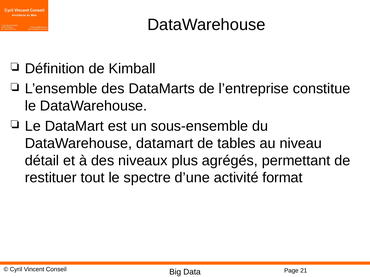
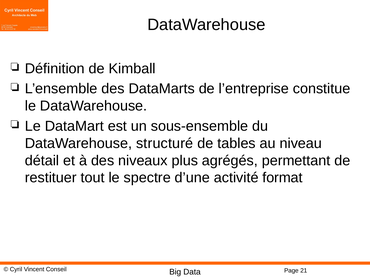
DataWarehouse datamart: datamart -> structuré (165, 144)
